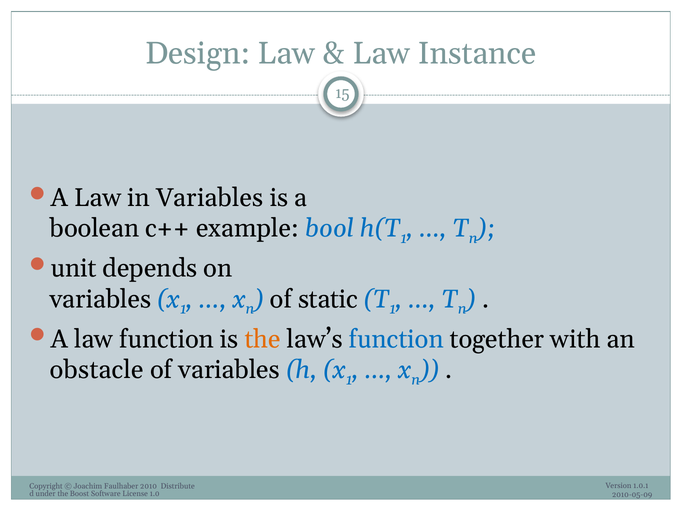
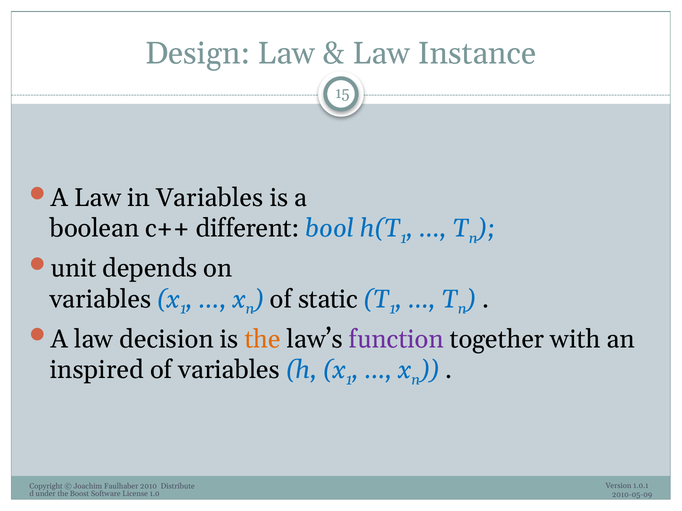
example: example -> different (248, 229)
law function: function -> decision (167, 339)
function colour: blue -> purple (396, 339)
obstacle: obstacle -> inspired (97, 370)
